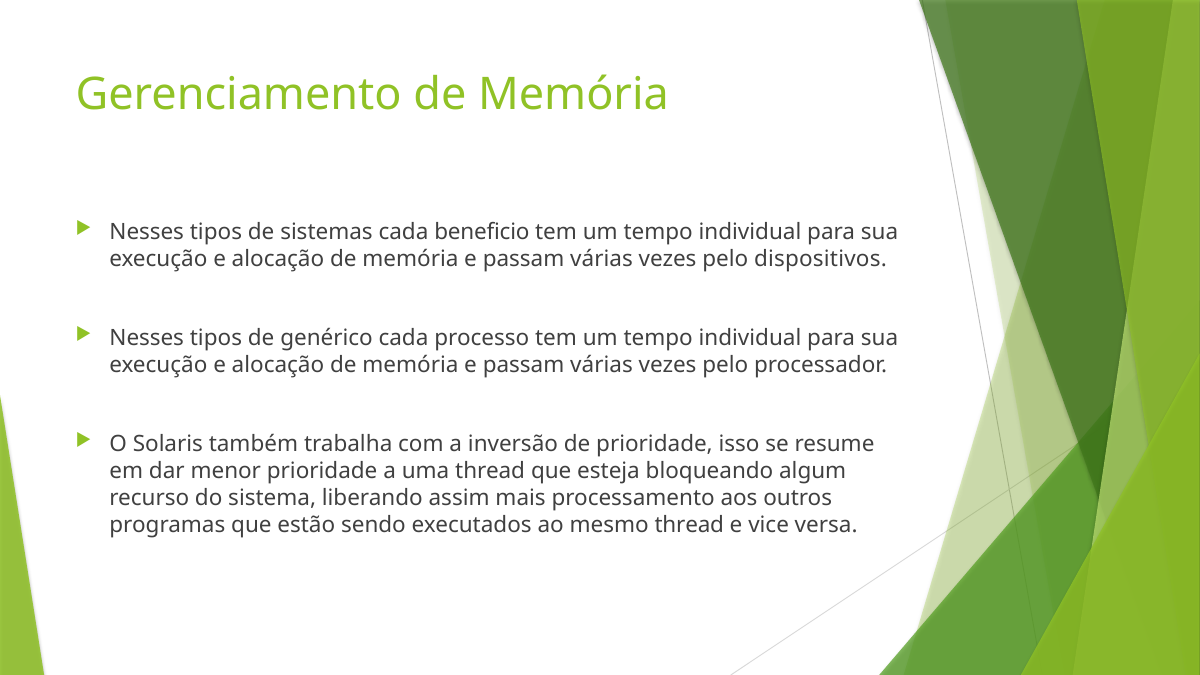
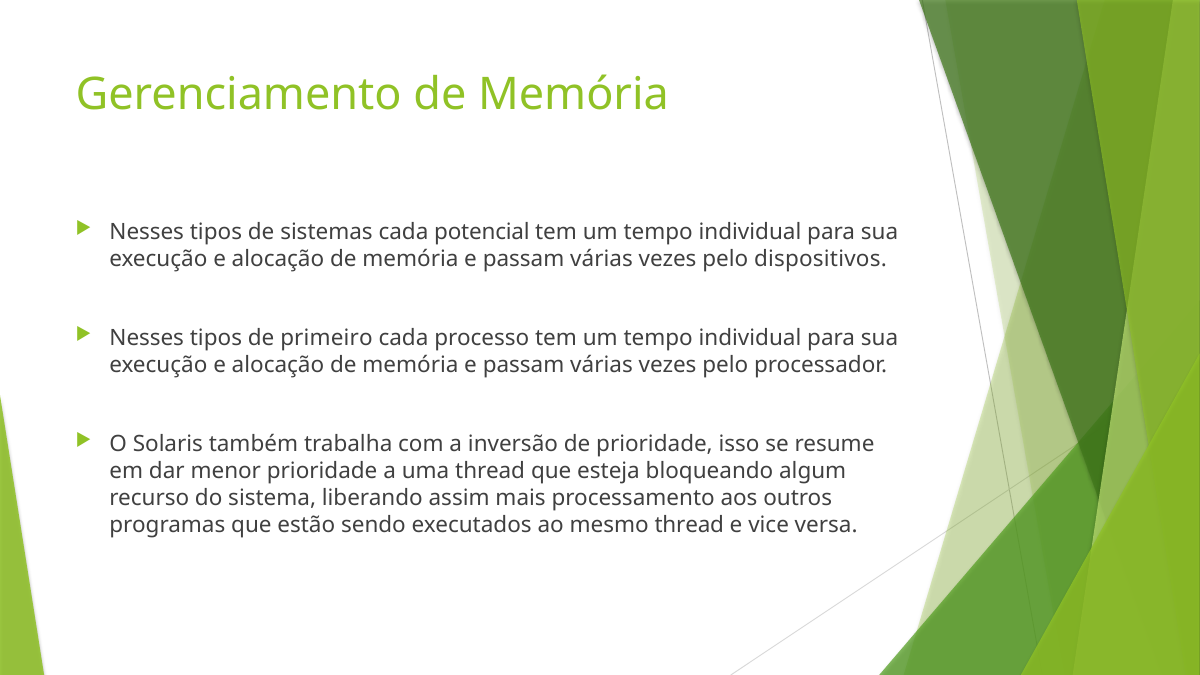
beneficio: beneficio -> potencial (482, 232)
genérico: genérico -> primeiro (326, 338)
